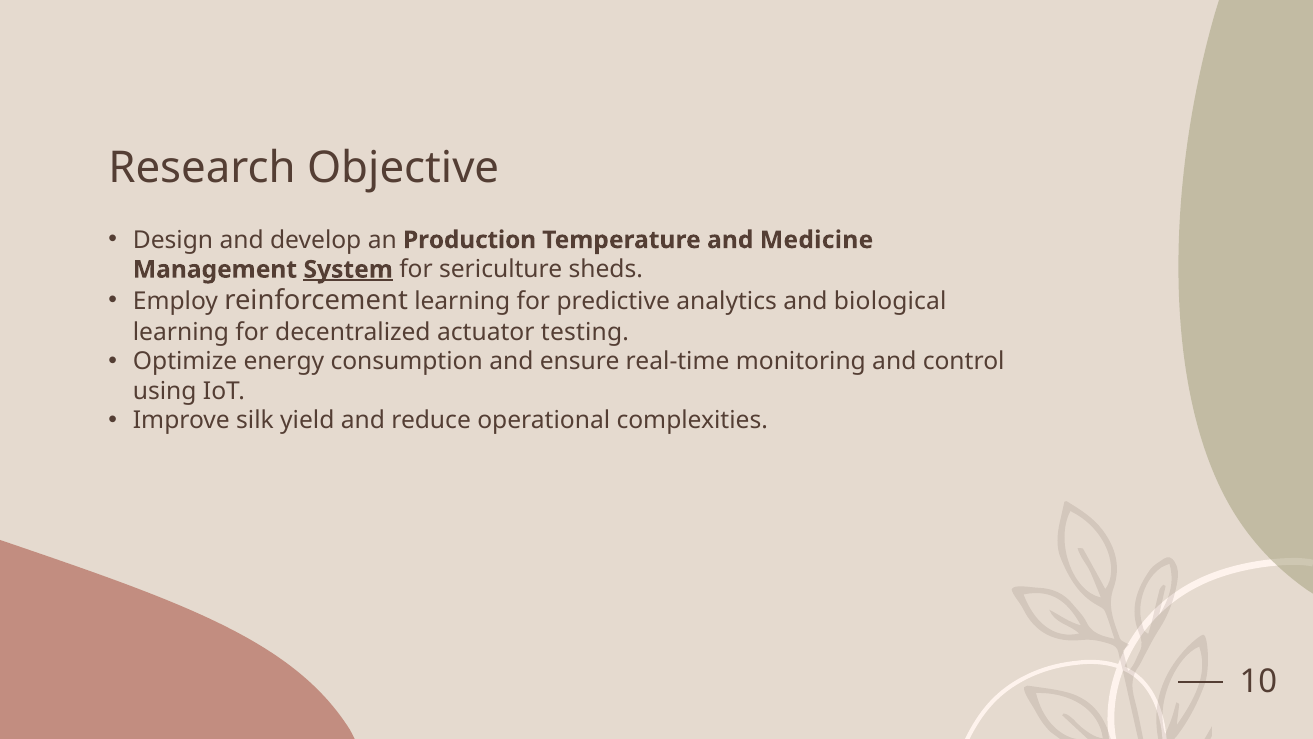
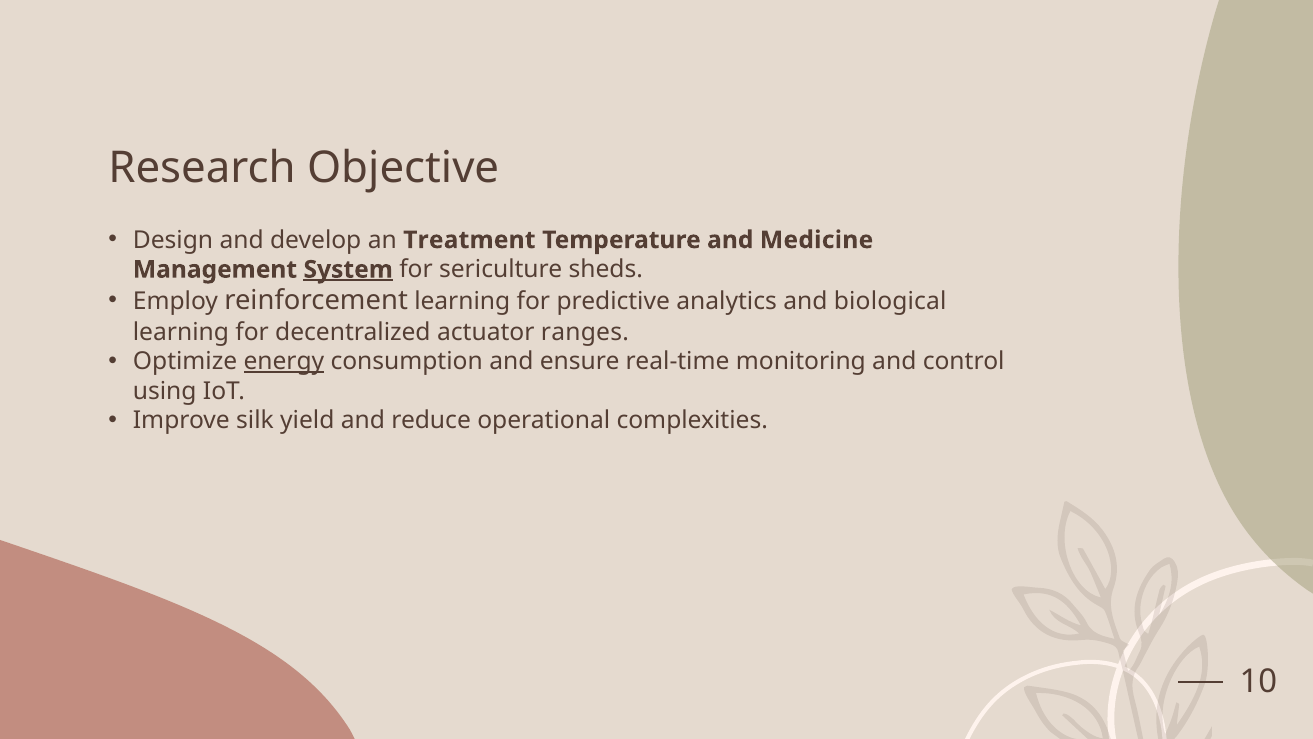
Production: Production -> Treatment (469, 240)
testing: testing -> ranges (585, 332)
energy underline: none -> present (284, 361)
